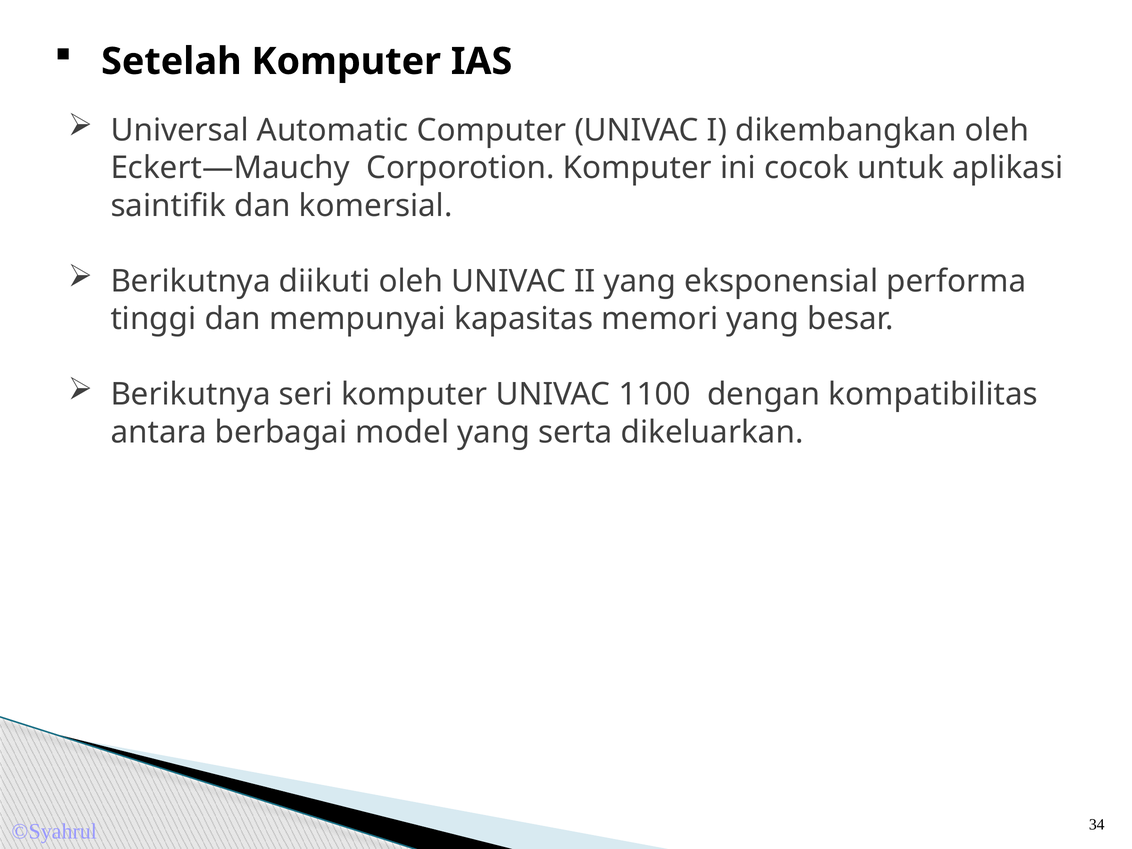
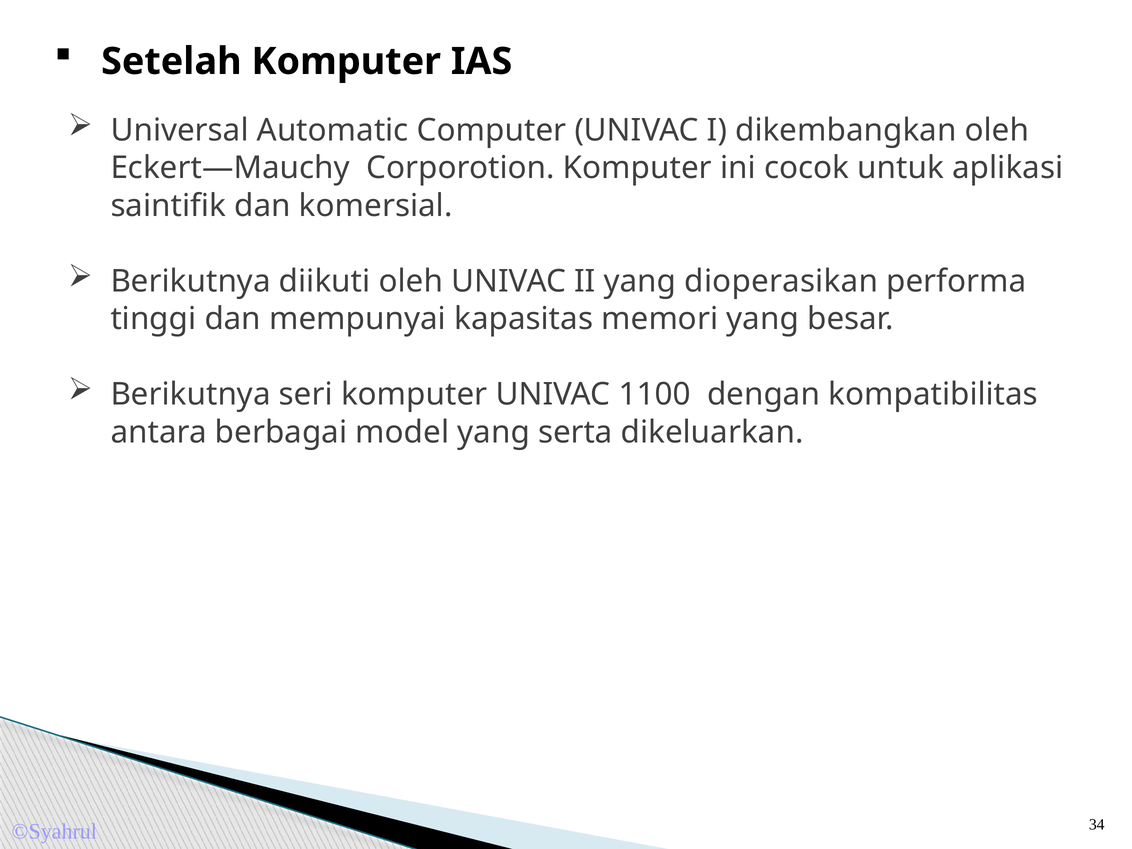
eksponensial: eksponensial -> dioperasikan (781, 281)
